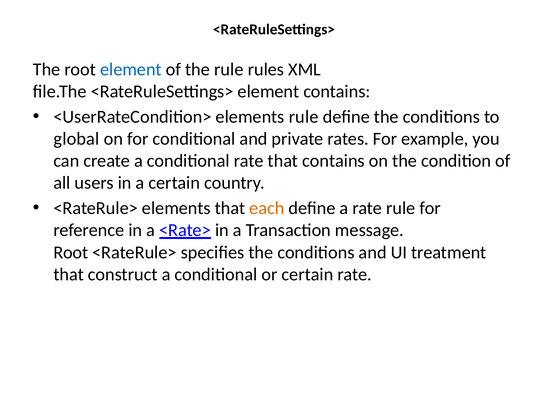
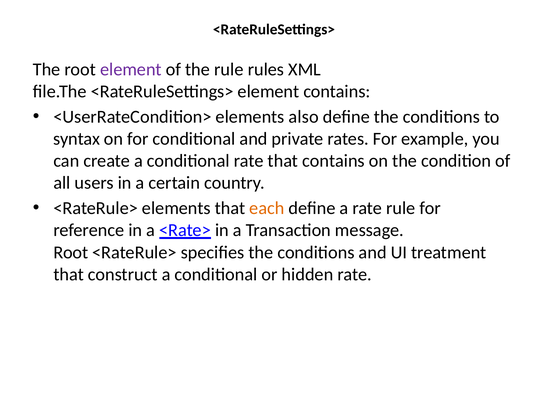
element colour: blue -> purple (131, 69)
elements rule: rule -> also (304, 117)
global: global -> syntax (77, 139)
or certain: certain -> hidden (307, 274)
